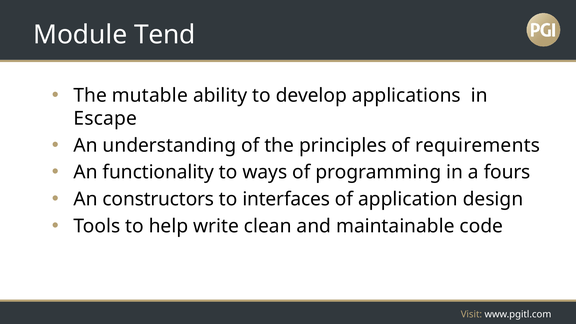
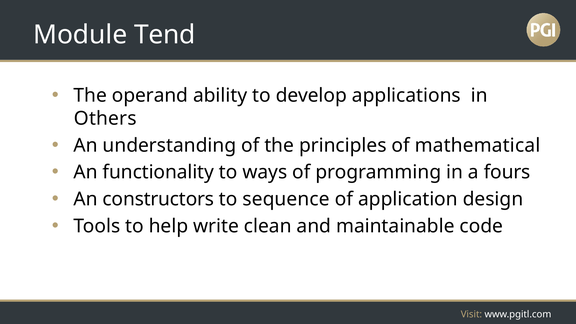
mutable: mutable -> operand (150, 95)
Escape: Escape -> Others (105, 118)
requirements: requirements -> mathematical (478, 145)
interfaces: interfaces -> sequence (286, 199)
